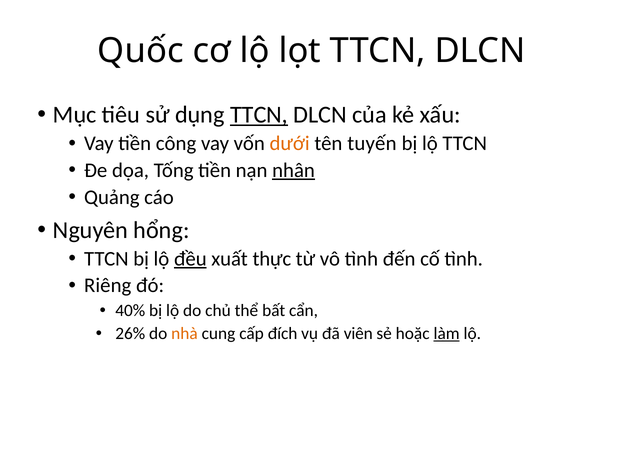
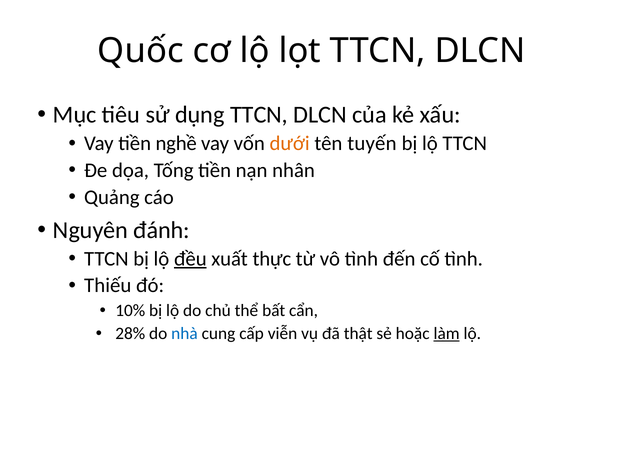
TTCN underline: present -> none (259, 115)
công: công -> nghề (176, 143)
nhân underline: present -> none (294, 170)
hổng: hổng -> đánh (162, 230)
Riêng: Riêng -> Thiếu (108, 285)
40%: 40% -> 10% (130, 310)
26%: 26% -> 28% (130, 333)
nhà colour: orange -> blue (184, 333)
đích: đích -> viễn (283, 333)
viên: viên -> thật (358, 333)
